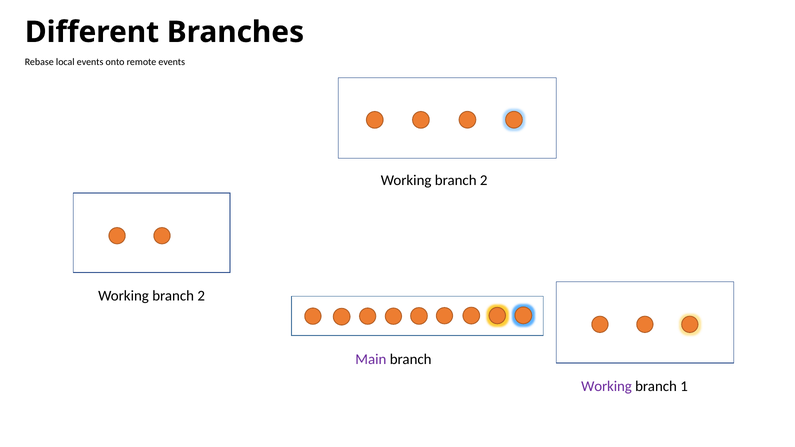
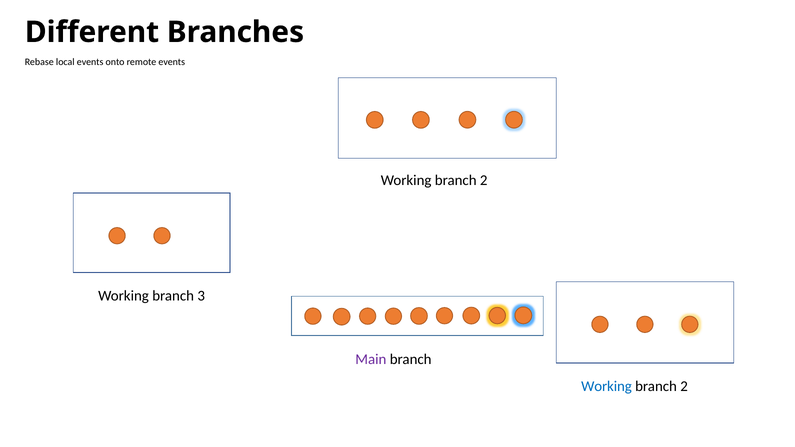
2: 2 -> 3 (201, 296)
Working colour: purple -> blue (606, 386)
1: 1 -> 2 (684, 386)
